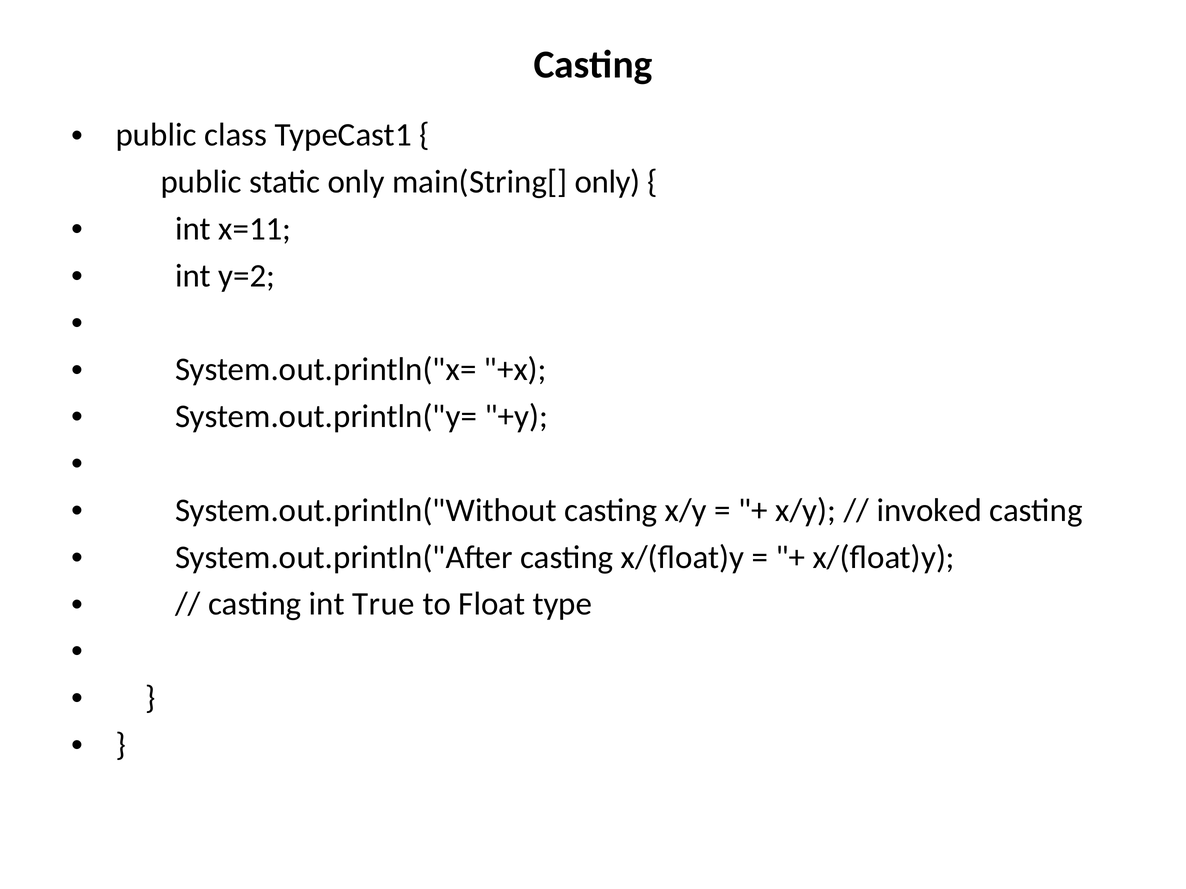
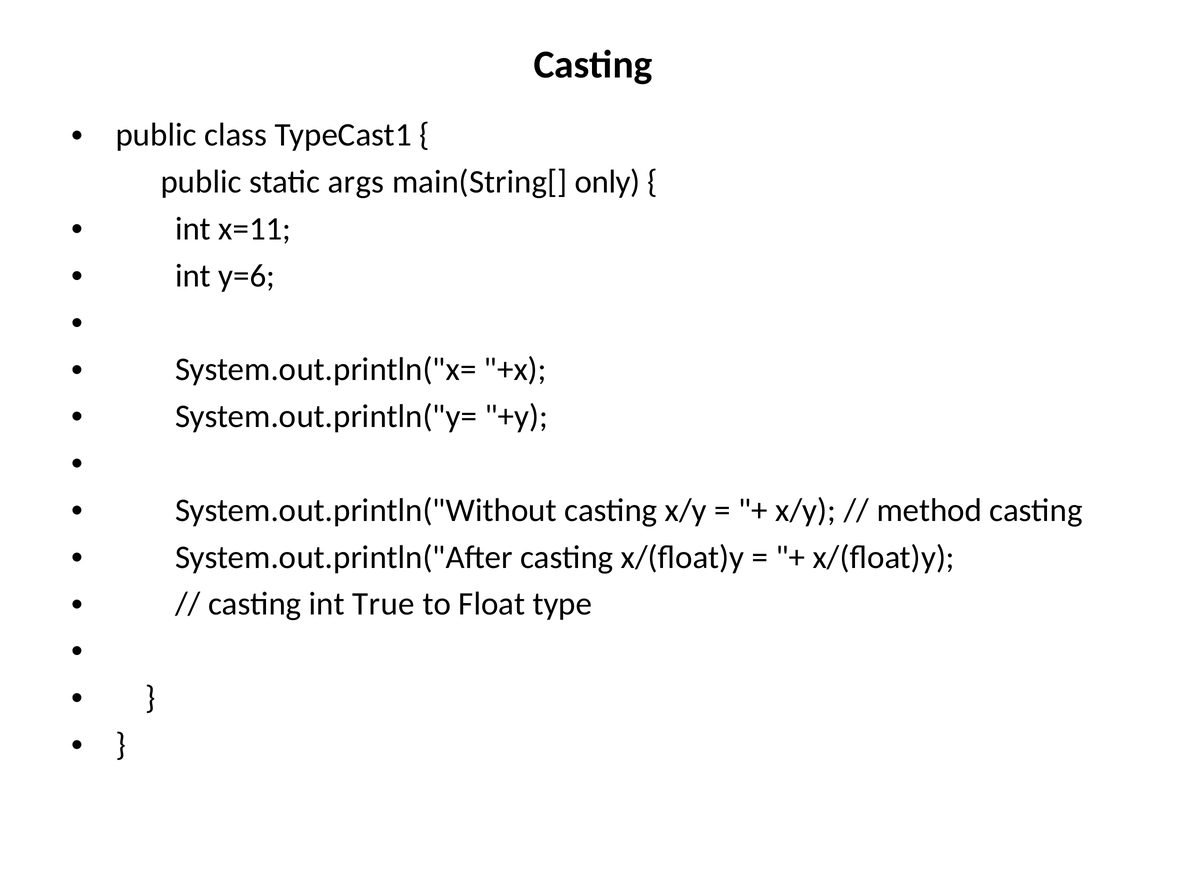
static only: only -> args (356, 182)
y=2: y=2 -> y=6 (247, 276)
invoked: invoked -> method (929, 511)
